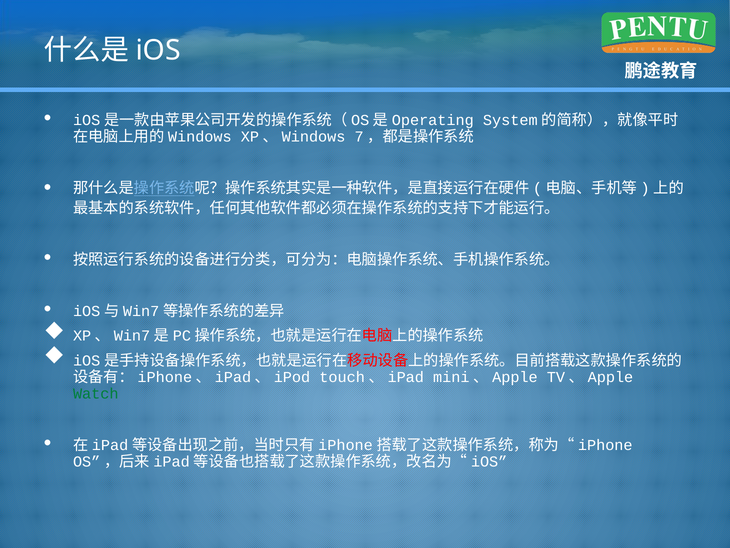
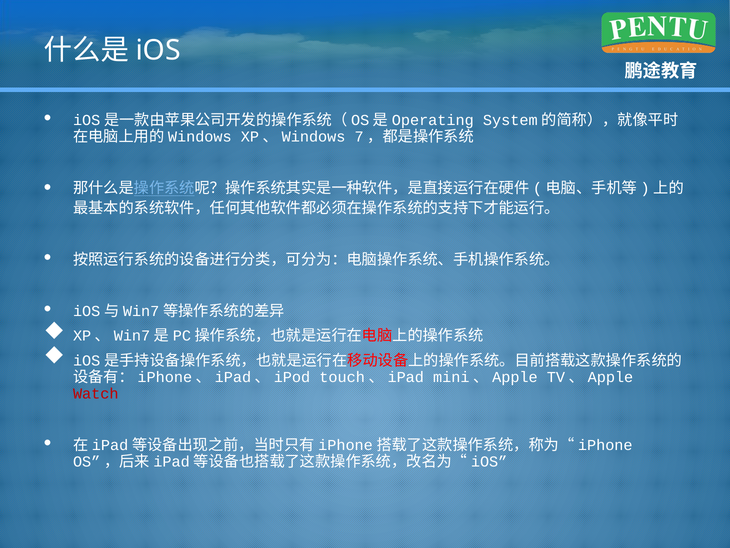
Watch colour: green -> red (96, 393)
